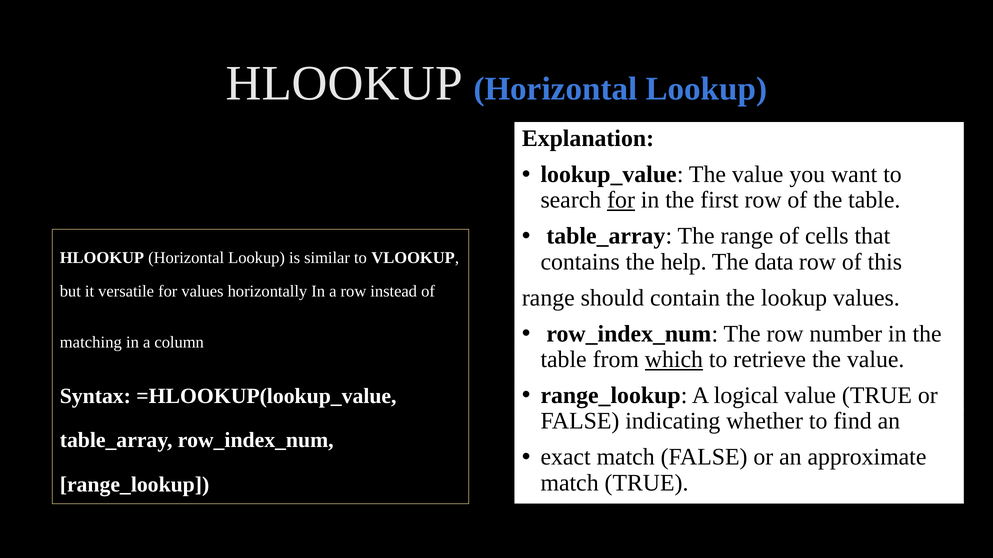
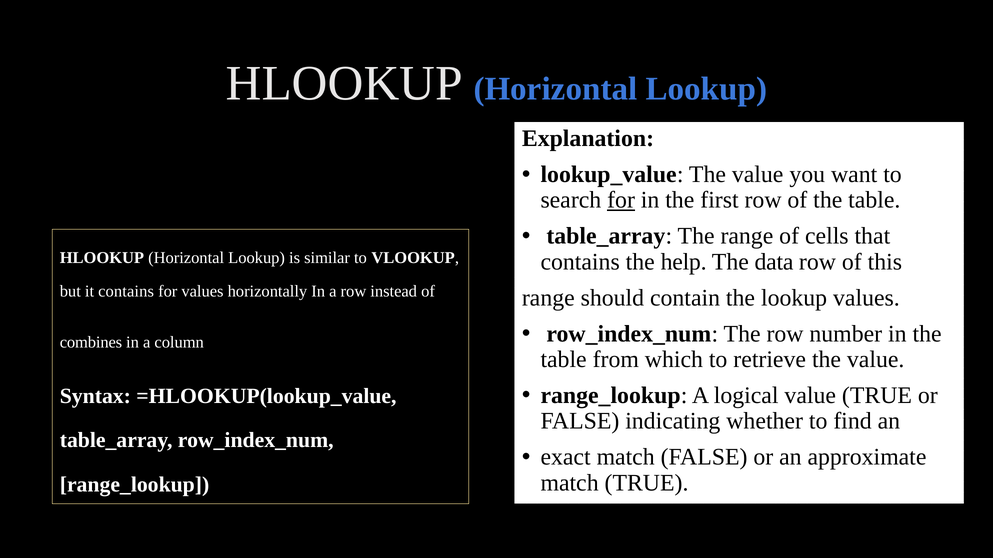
it versatile: versatile -> contains (126, 292)
matching: matching -> combines (91, 342)
which underline: present -> none (674, 360)
